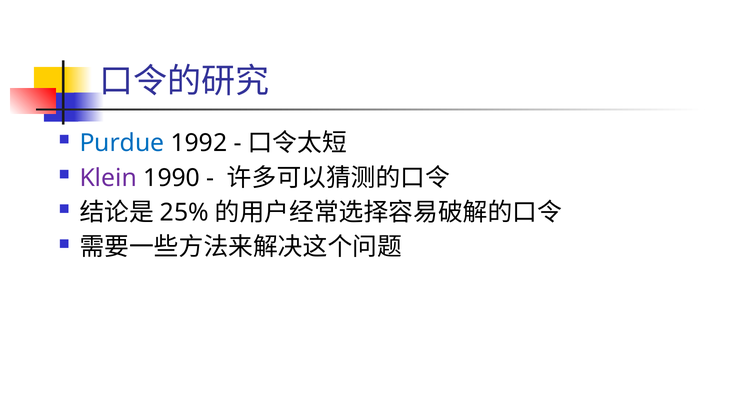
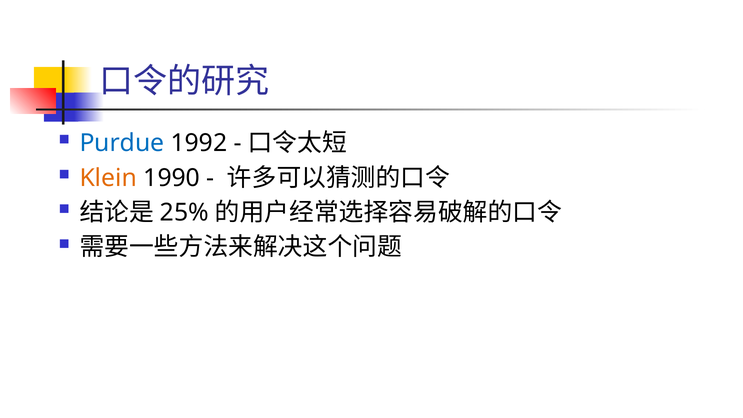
Klein colour: purple -> orange (108, 178)
